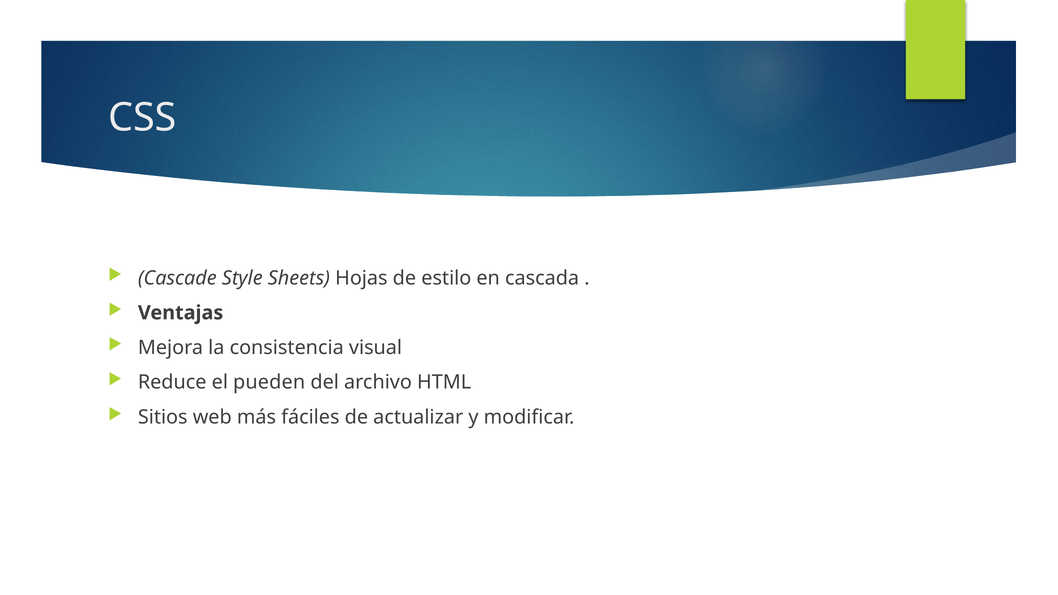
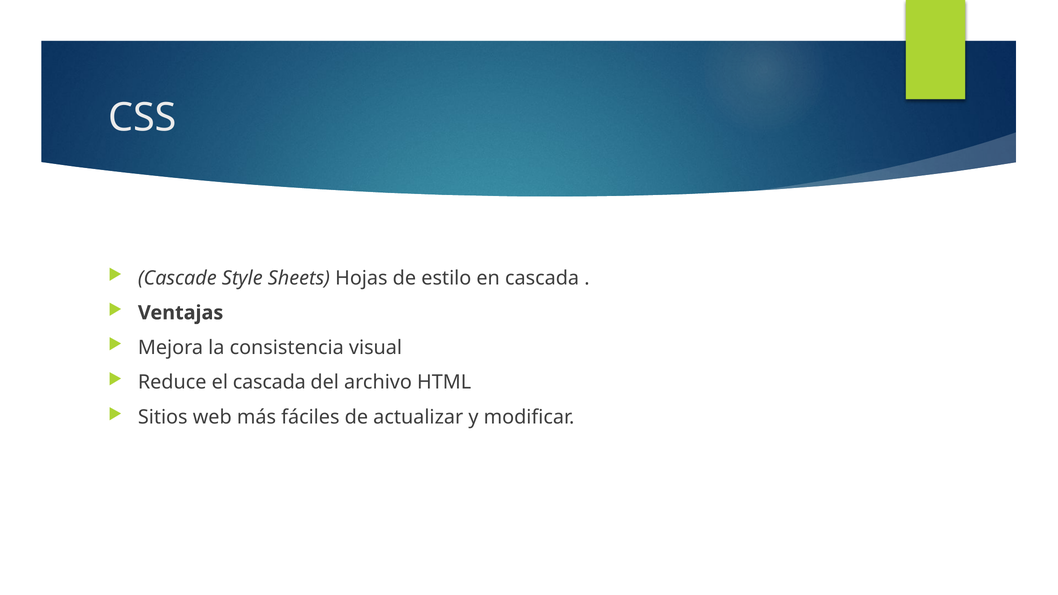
el pueden: pueden -> cascada (269, 383)
